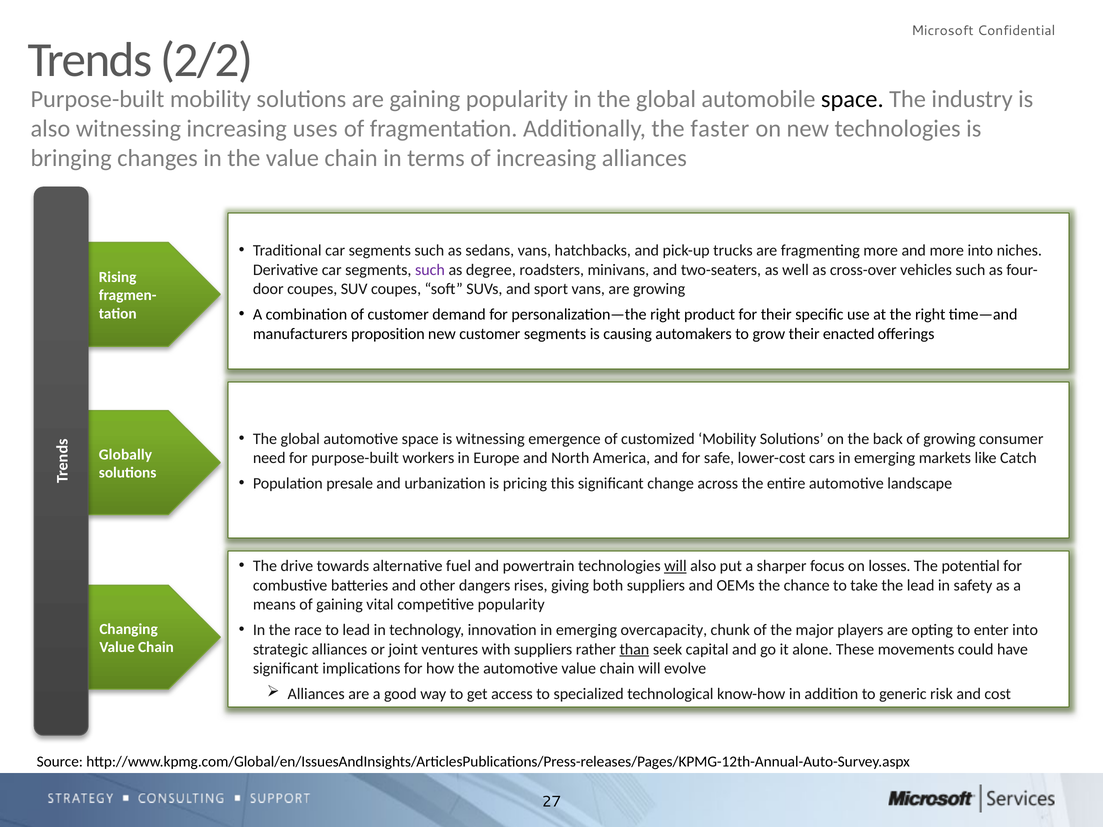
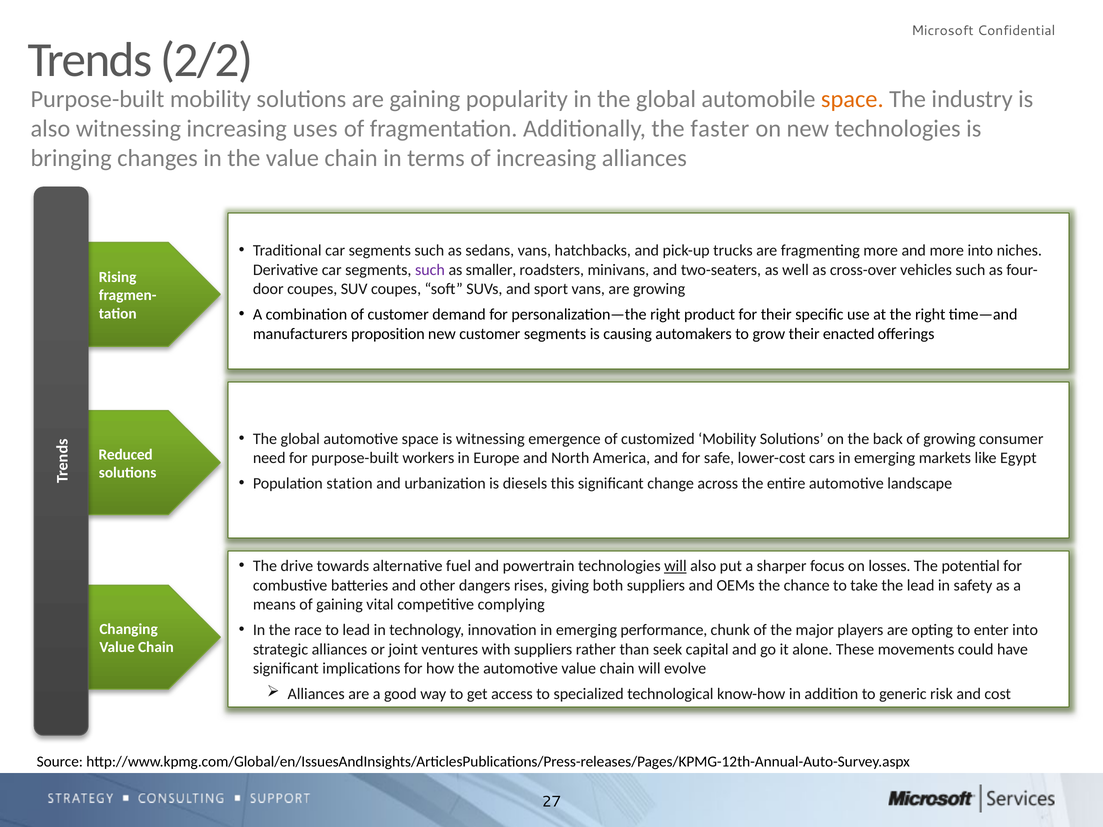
space colour: black -> orange (852, 99)
degree: degree -> smaller (491, 270)
Globally: Globally -> Reduced (126, 455)
Catch: Catch -> Egypt (1018, 458)
presale: presale -> station (350, 484)
pricing: pricing -> diesels (525, 484)
competitive popularity: popularity -> complying (511, 605)
overcapacity: overcapacity -> performance (664, 630)
than underline: present -> none (634, 650)
